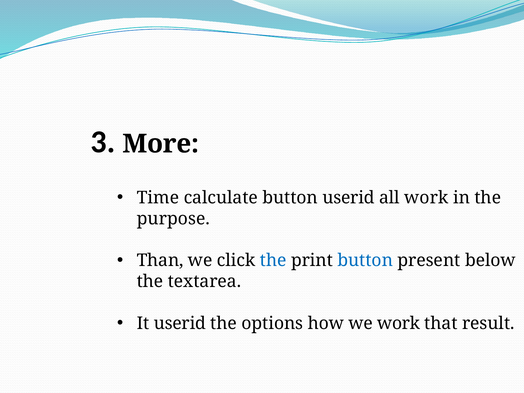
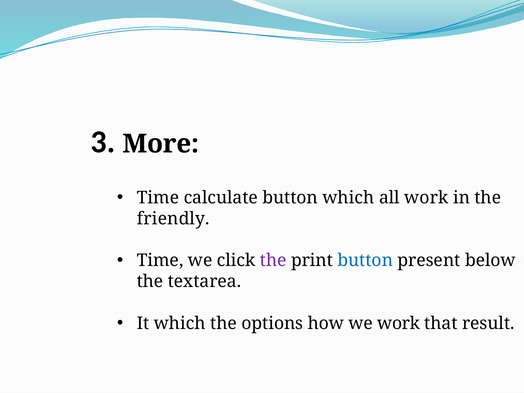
button userid: userid -> which (348, 198)
purpose: purpose -> friendly (173, 219)
Than: Than -> Time (160, 261)
the colour: blue -> purple (273, 261)
It userid: userid -> which (180, 323)
